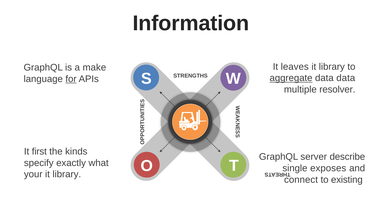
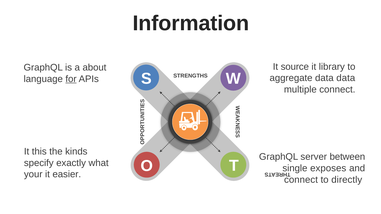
leaves: leaves -> source (295, 67)
make: make -> about (94, 68)
aggregate underline: present -> none (291, 78)
multiple resolver: resolver -> connect (337, 90)
first: first -> this (39, 152)
describe: describe -> between (347, 157)
library: library -> easier (67, 175)
existing: existing -> directly (347, 180)
